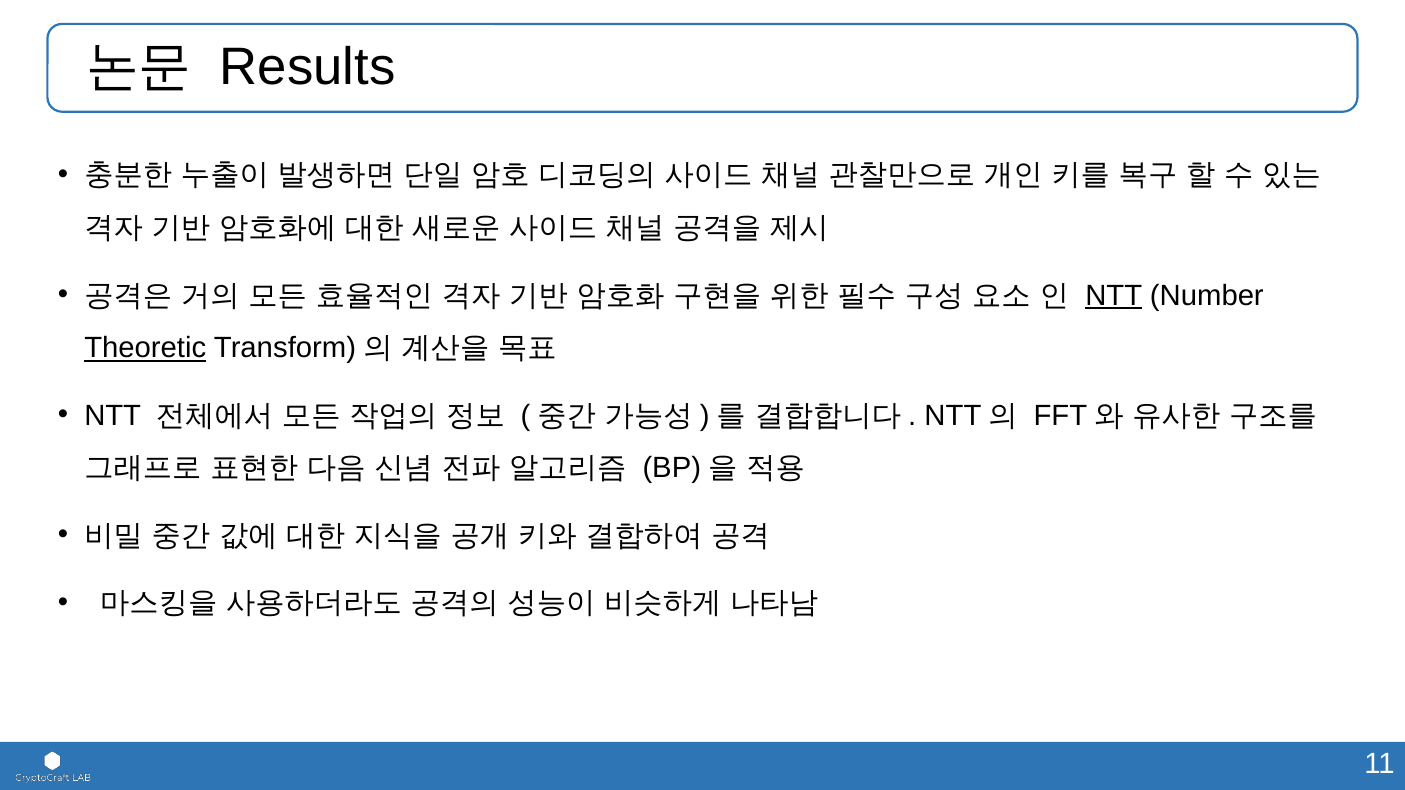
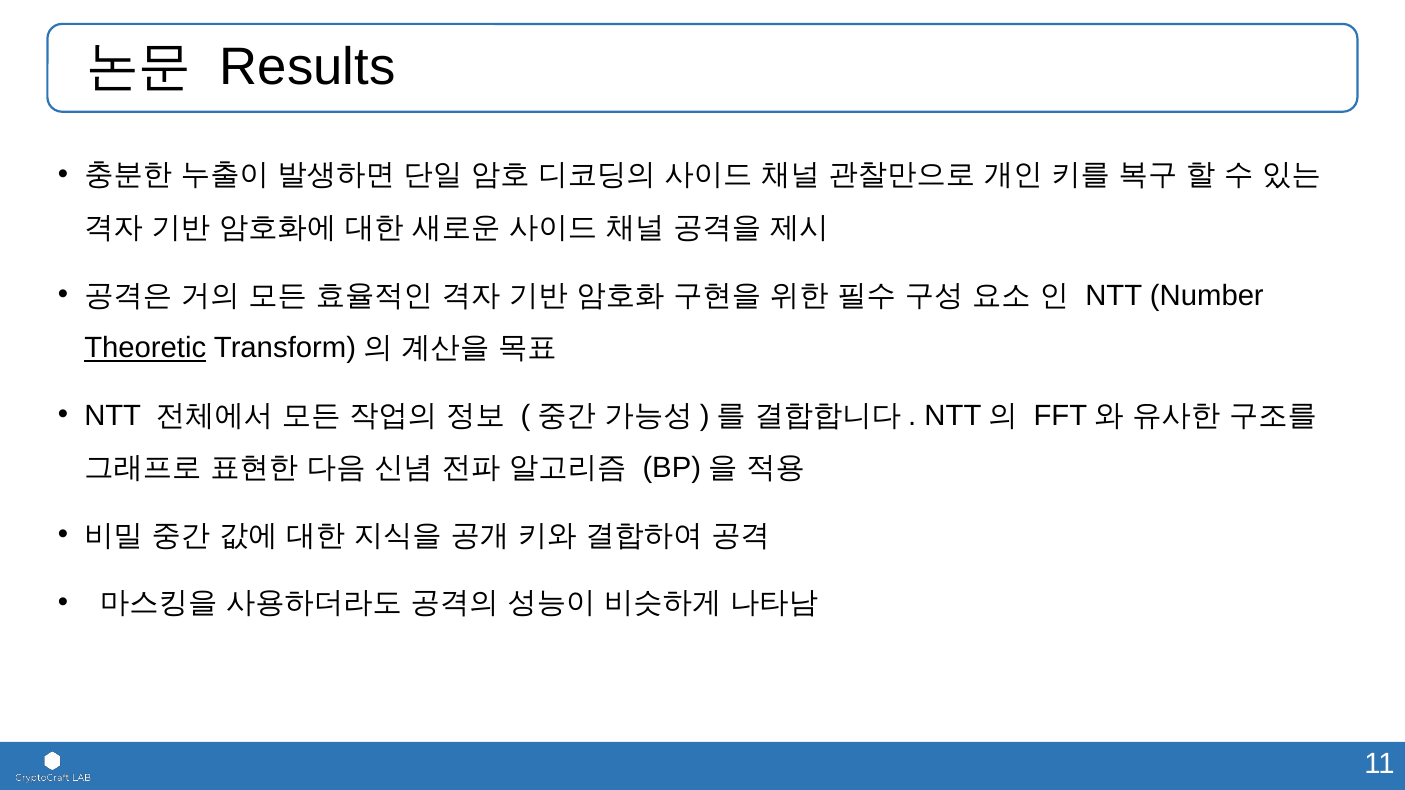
NTT underline: present -> none (1114, 296)
